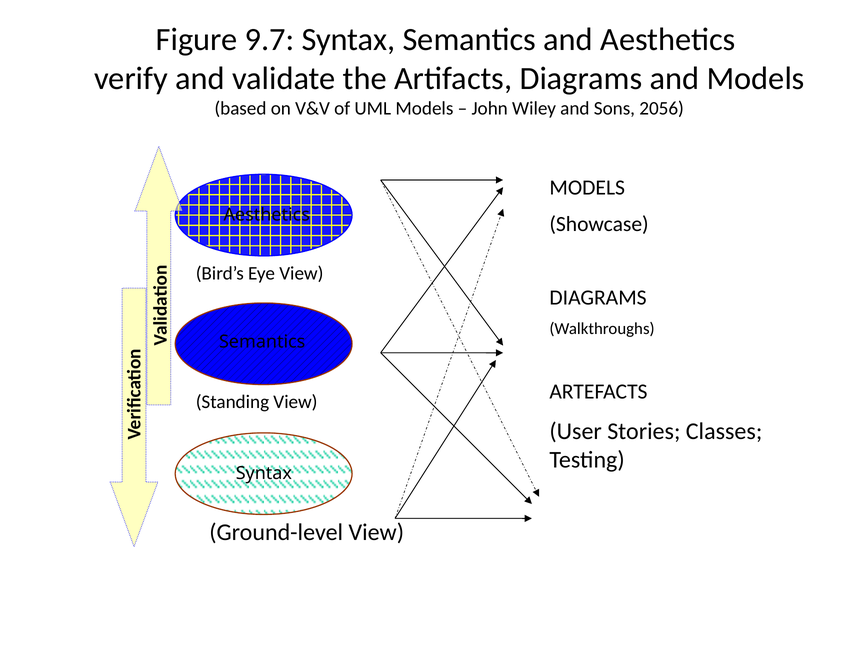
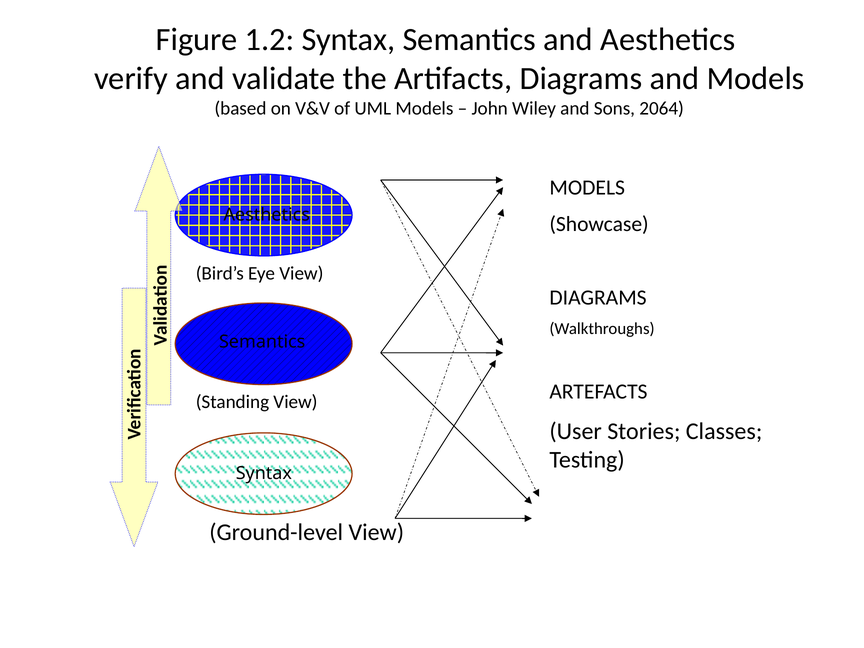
9.7: 9.7 -> 1.2 (269, 40)
2056: 2056 -> 2064 (662, 108)
